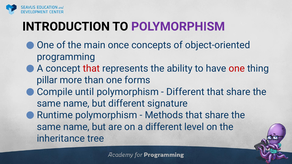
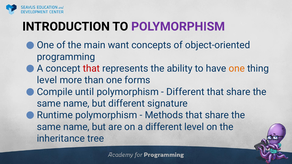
once: once -> want (118, 45)
one colour: red -> orange (237, 69)
pillar: pillar -> level (47, 80)
